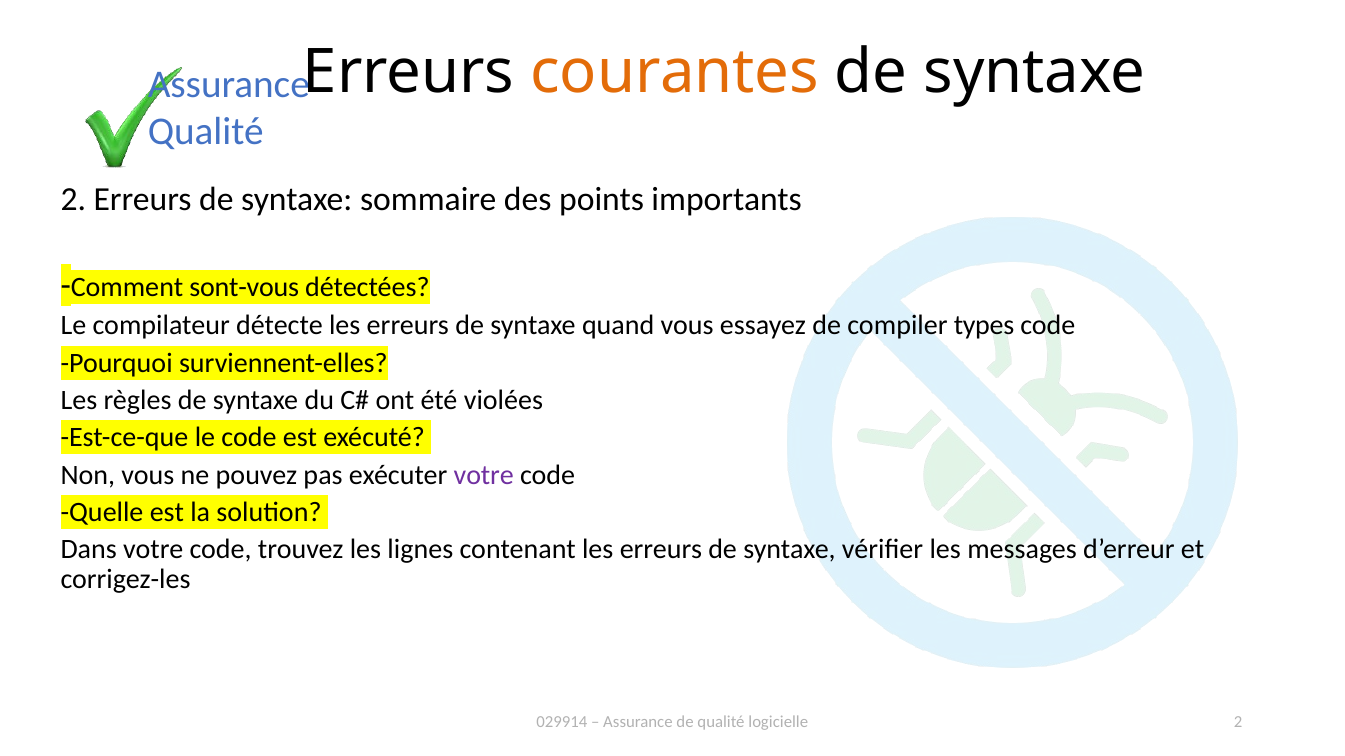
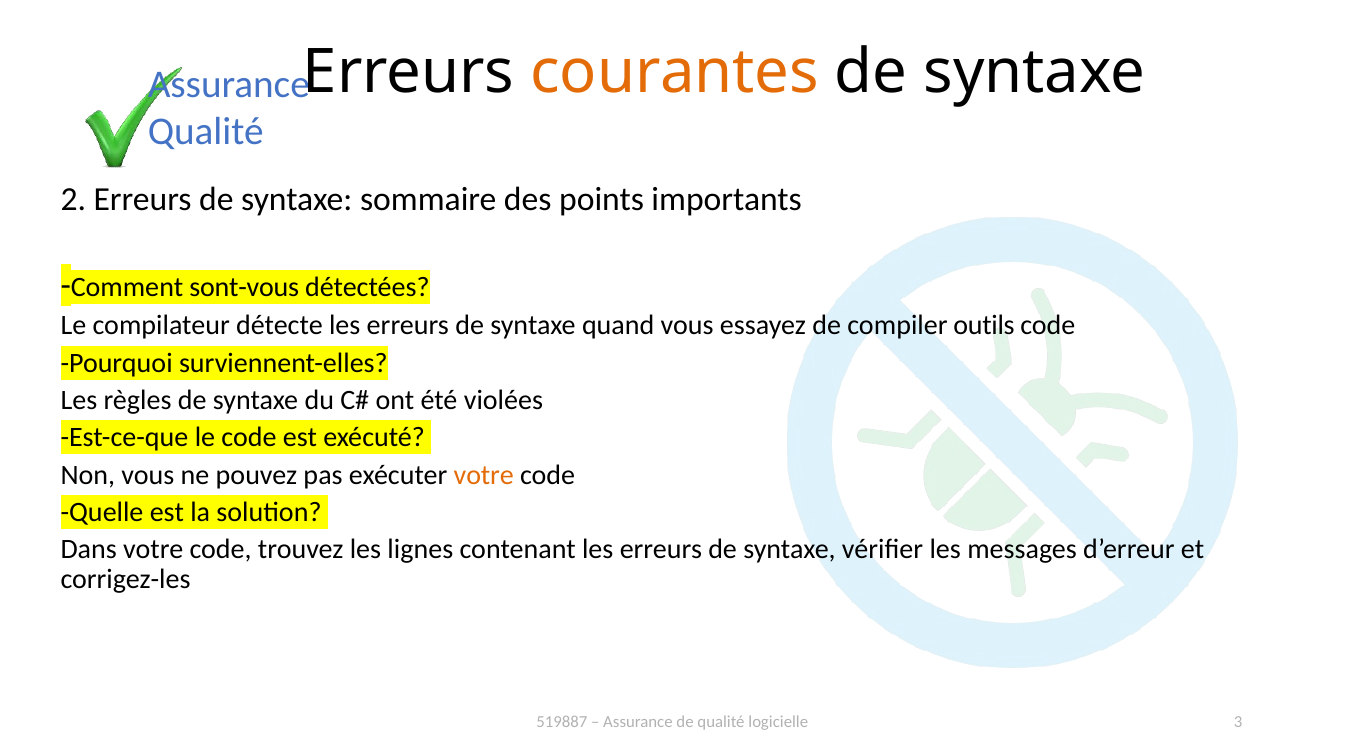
types: types -> outils (984, 326)
votre colour: purple -> orange (484, 475)
029914: 029914 -> 519887 (562, 722)
logicielle 2: 2 -> 3 (1238, 722)
